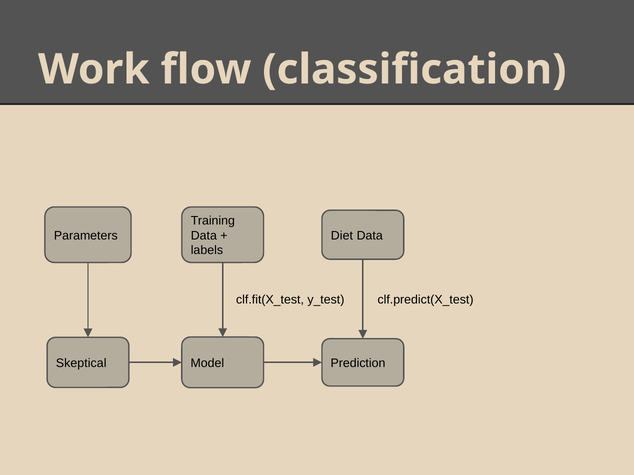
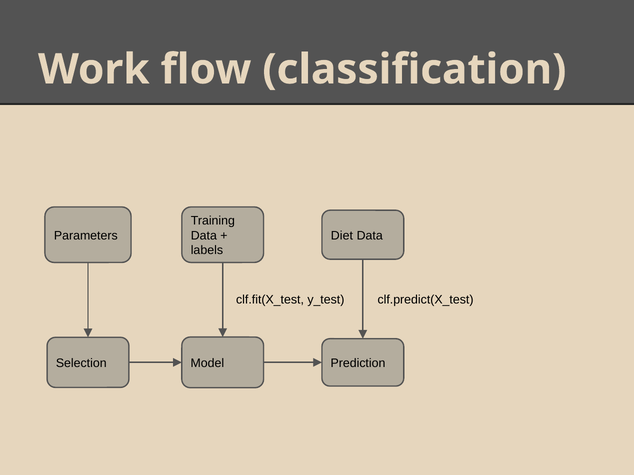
Skeptical: Skeptical -> Selection (81, 364)
